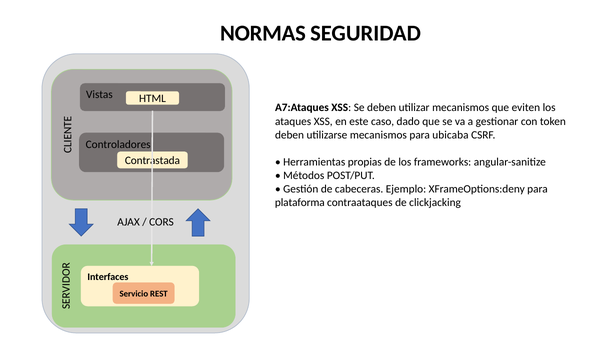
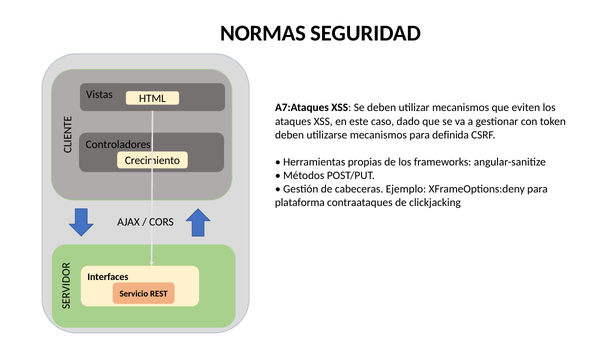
ubicaba: ubicaba -> definida (451, 135)
Contrastada: Contrastada -> Crecimiento (152, 161)
